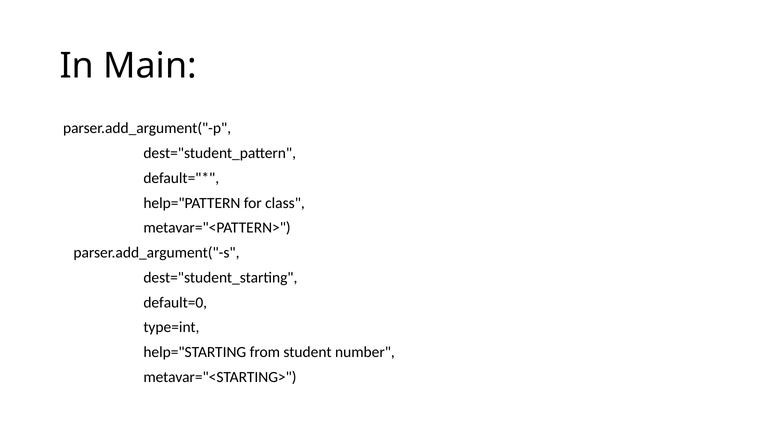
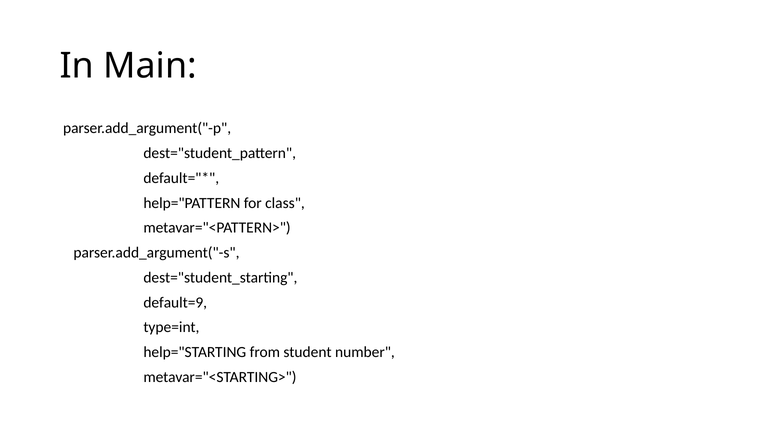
default=0: default=0 -> default=9 (175, 302)
